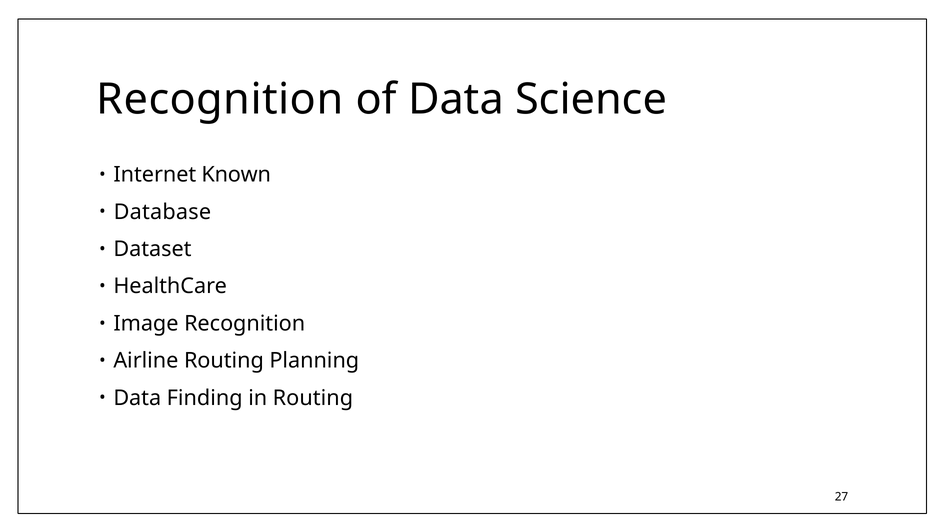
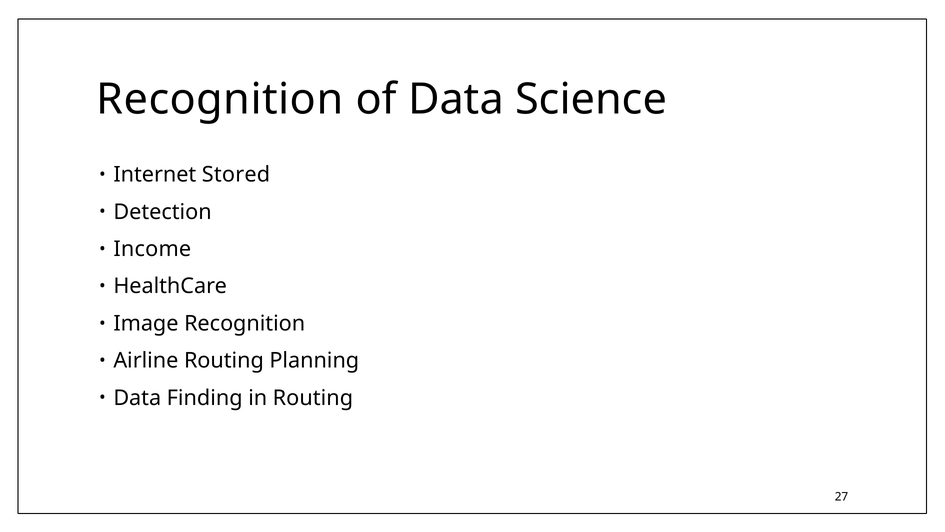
Known: Known -> Stored (236, 175)
Database: Database -> Detection (163, 212)
Dataset: Dataset -> Income (152, 249)
